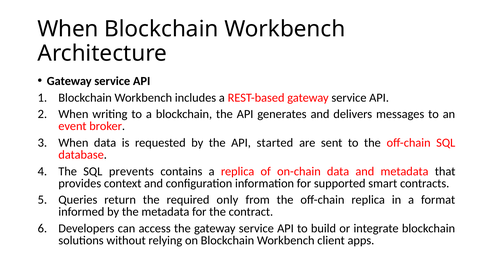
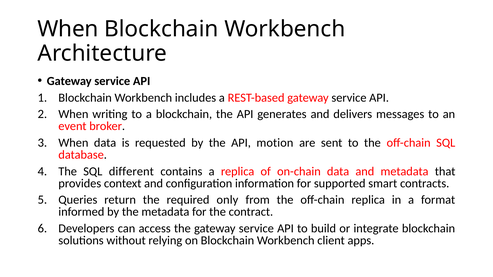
started: started -> motion (275, 143)
prevents: prevents -> different (131, 172)
